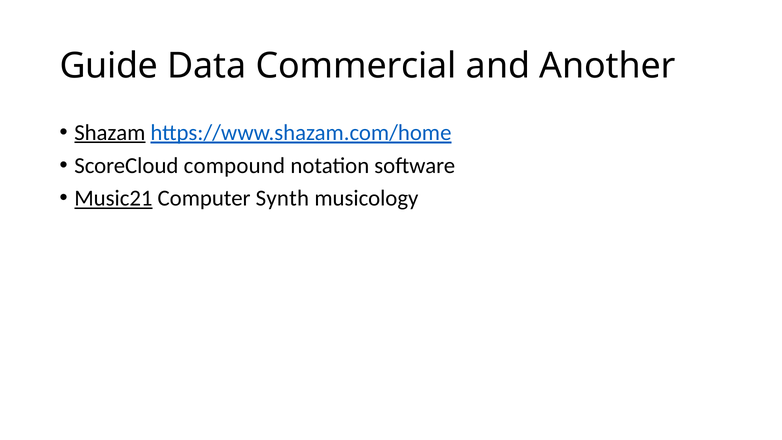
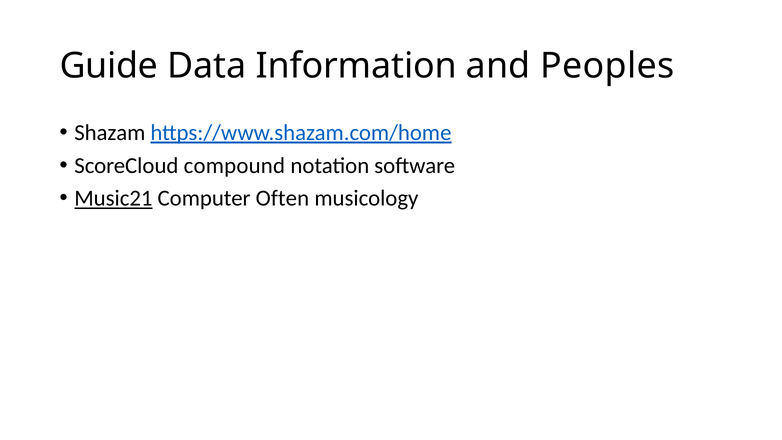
Commercial: Commercial -> Information (356, 66)
Another: Another -> Peoples (607, 66)
Shazam underline: present -> none (110, 133)
Synth: Synth -> Often (282, 198)
